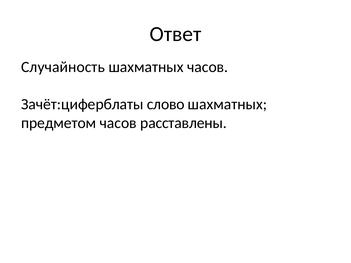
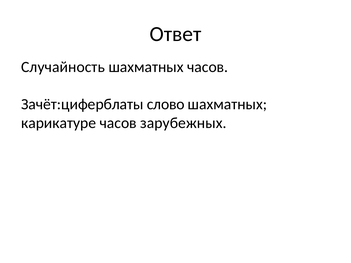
предметом: предметом -> карикатуре (59, 123)
расставлены: расставлены -> зарубежных (183, 123)
